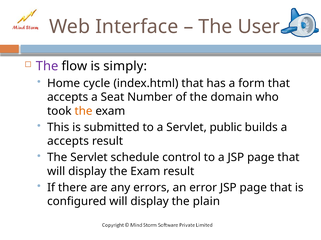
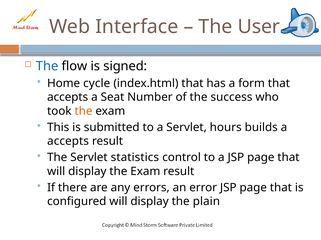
The colour: purple -> blue (47, 66)
simply: simply -> signed (125, 66)
domain: domain -> success (231, 97)
public: public -> hours (226, 128)
schedule: schedule -> statistics (135, 158)
